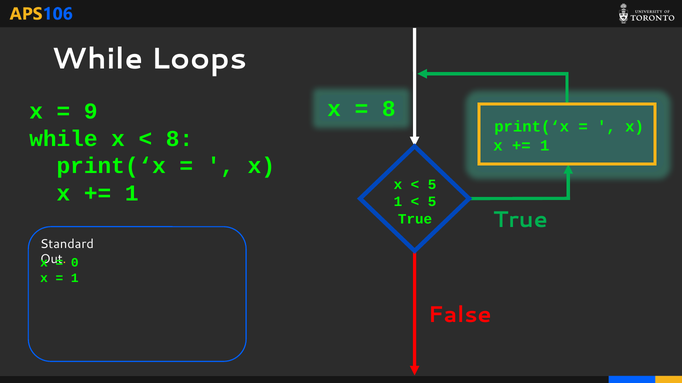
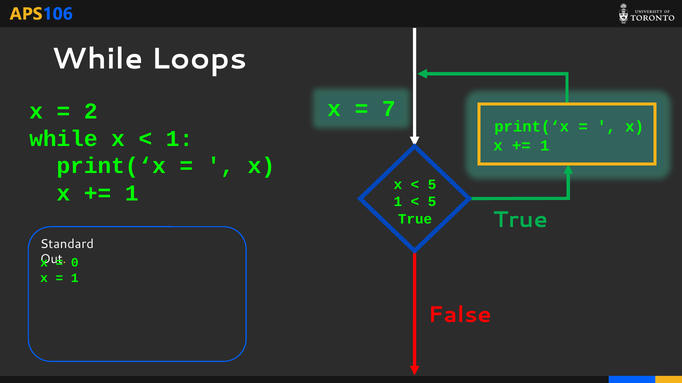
8: 8 -> 7 (389, 109)
9: 9 -> 2 (91, 112)
8: 8 -> 1 (179, 139)
